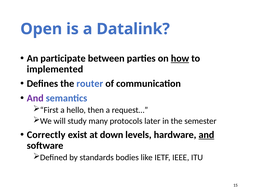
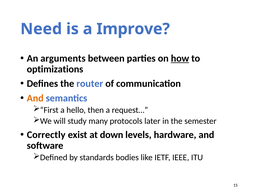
Open: Open -> Need (41, 29)
Datalink: Datalink -> Improve (133, 29)
participate: participate -> arguments (63, 58)
implemented: implemented -> optimizations (55, 69)
And colour: purple -> orange (35, 98)
and underline: present -> none (206, 134)
